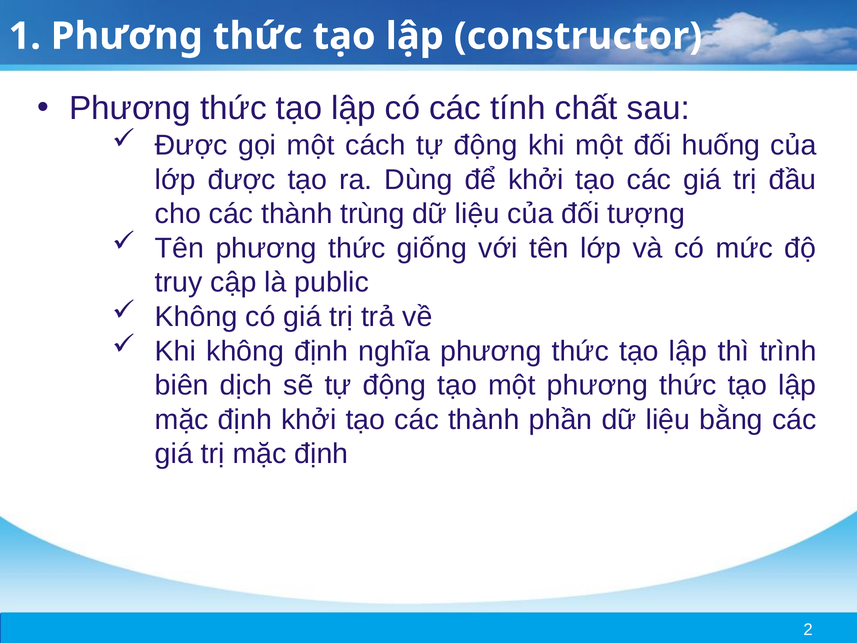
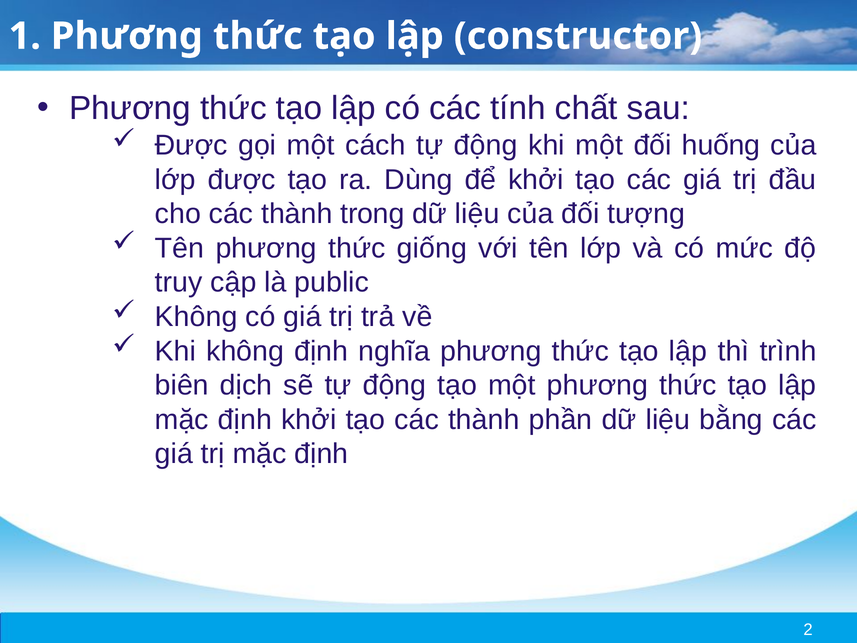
trùng: trùng -> trong (372, 214)
